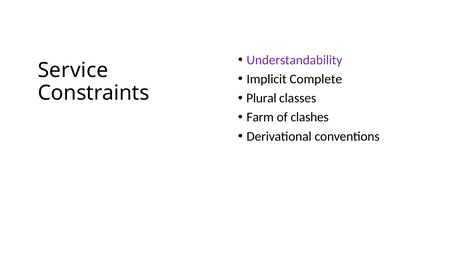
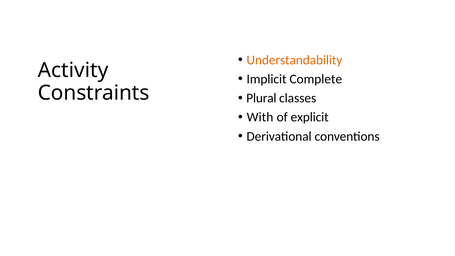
Understandability colour: purple -> orange (294, 60)
Service: Service -> Activity (73, 70)
Farm: Farm -> With (260, 117)
clashes: clashes -> explicit (310, 117)
